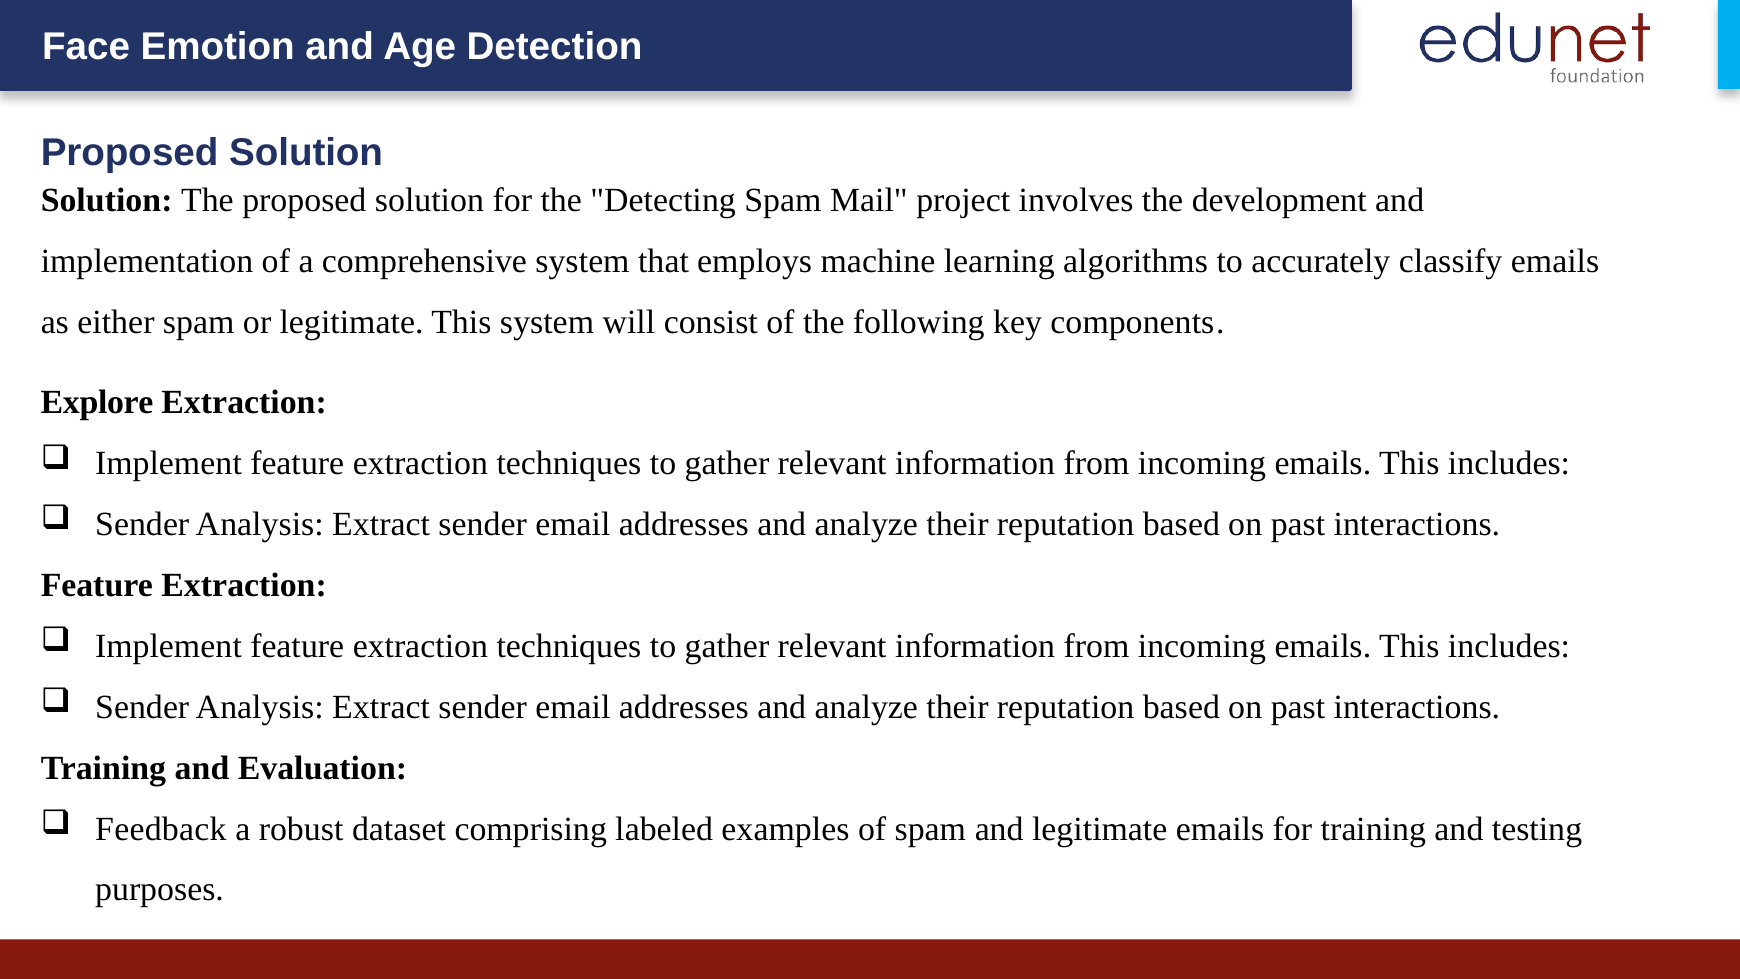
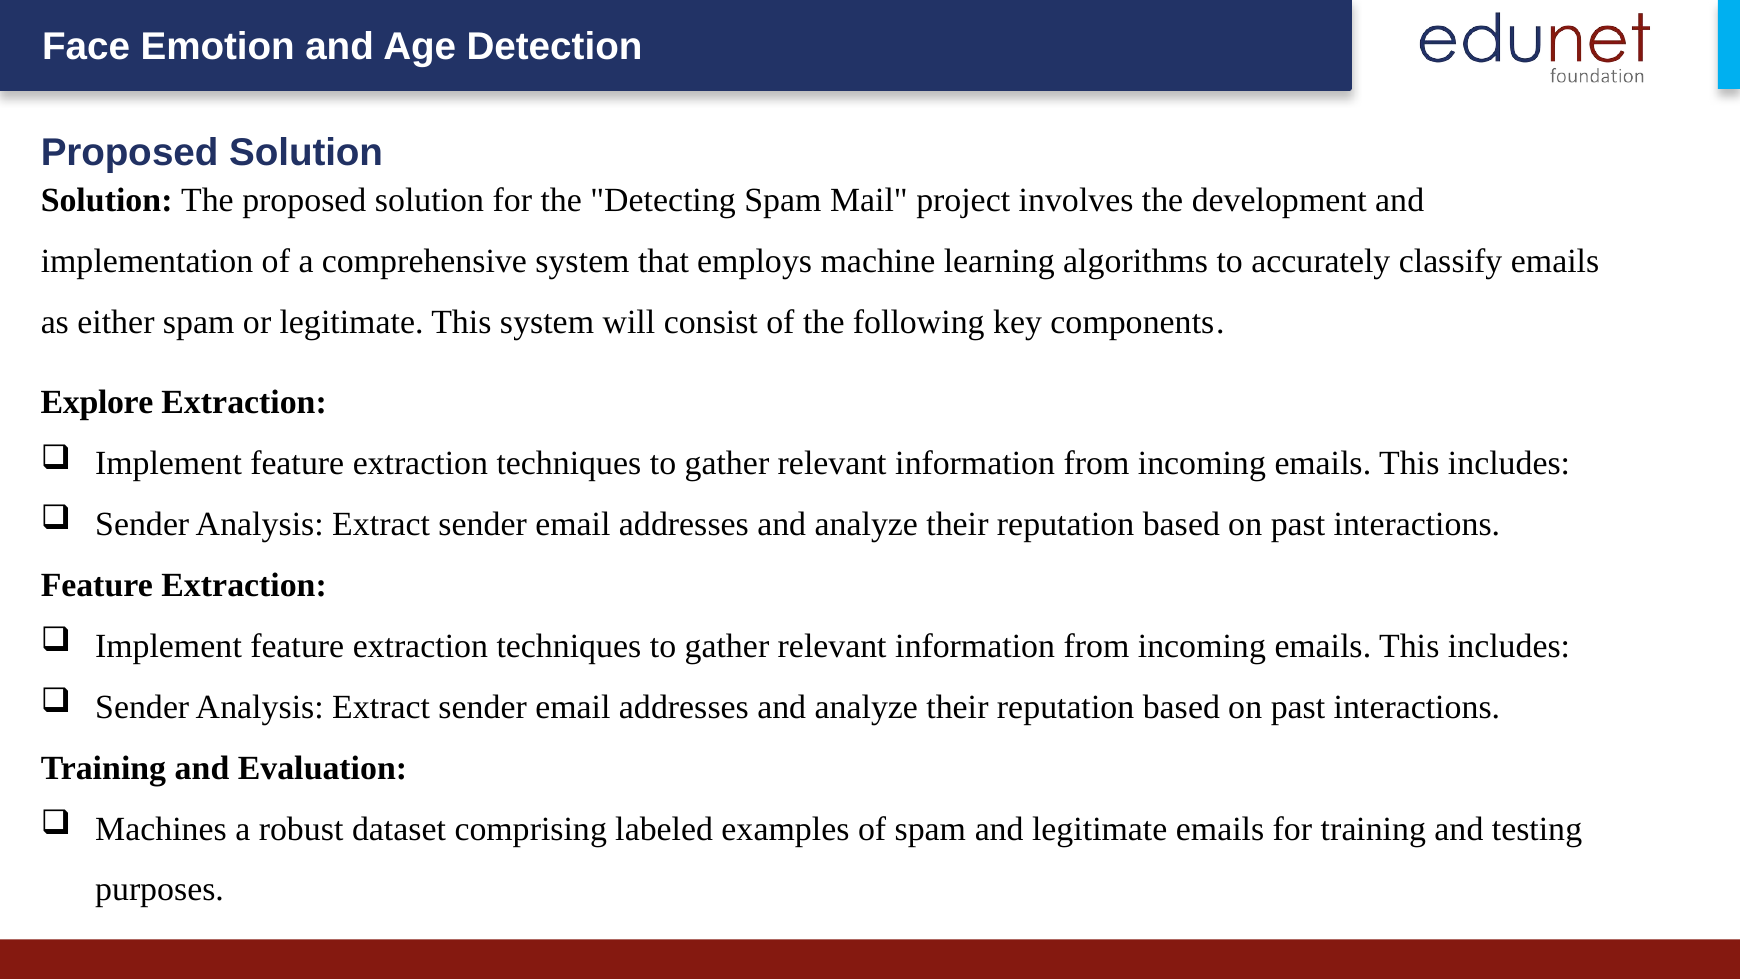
Feedback: Feedback -> Machines (161, 829)
